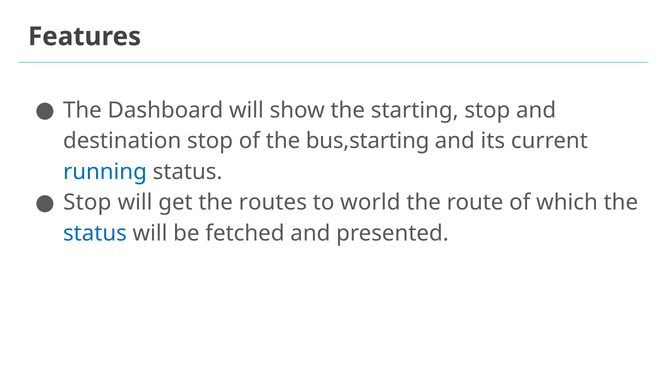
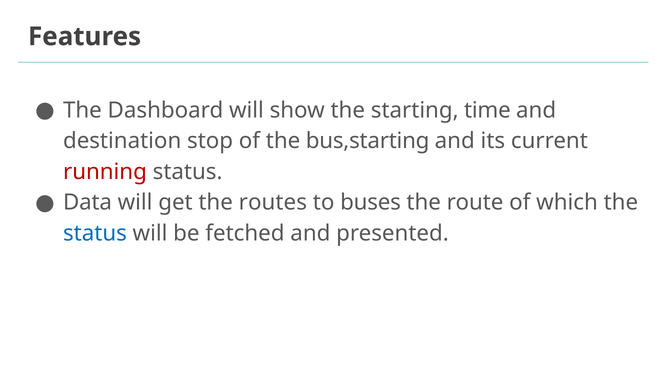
starting stop: stop -> time (487, 110)
running colour: blue -> red (105, 172)
Stop: Stop -> Data (88, 203)
world: world -> buses (371, 203)
